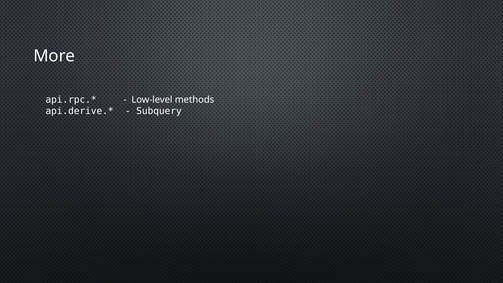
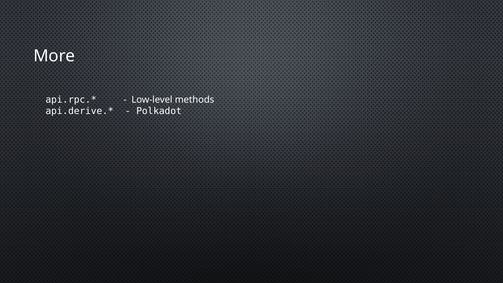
Subquery: Subquery -> Polkadot (159, 111)
